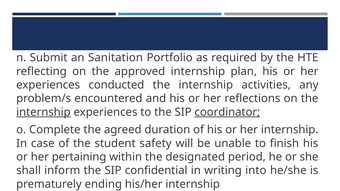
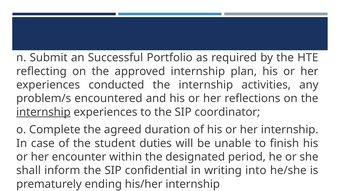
Sanitation: Sanitation -> Successful (116, 58)
coordinator underline: present -> none (227, 112)
safety: safety -> duties (156, 143)
pertaining: pertaining -> encounter (79, 157)
